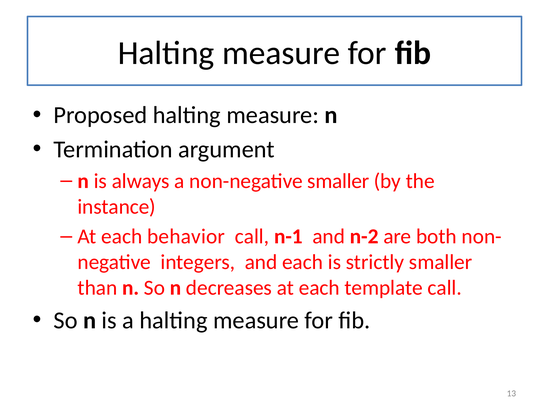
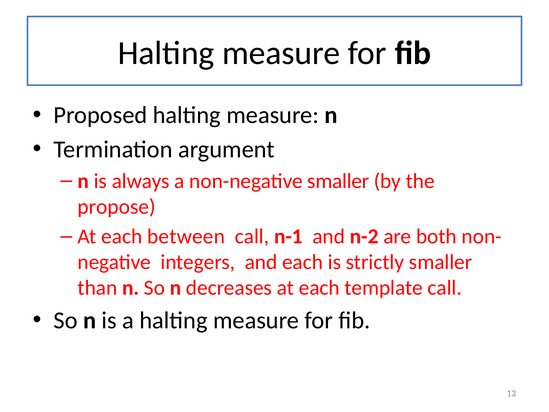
instance: instance -> propose (117, 207)
behavior: behavior -> between (186, 236)
